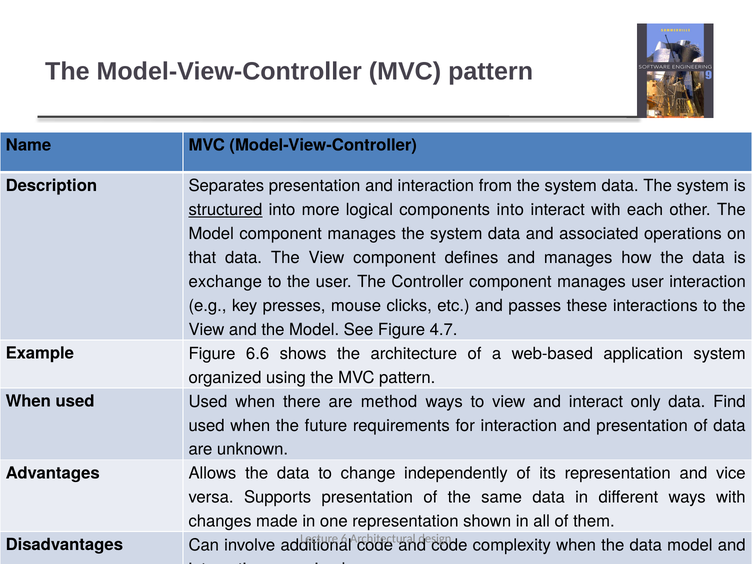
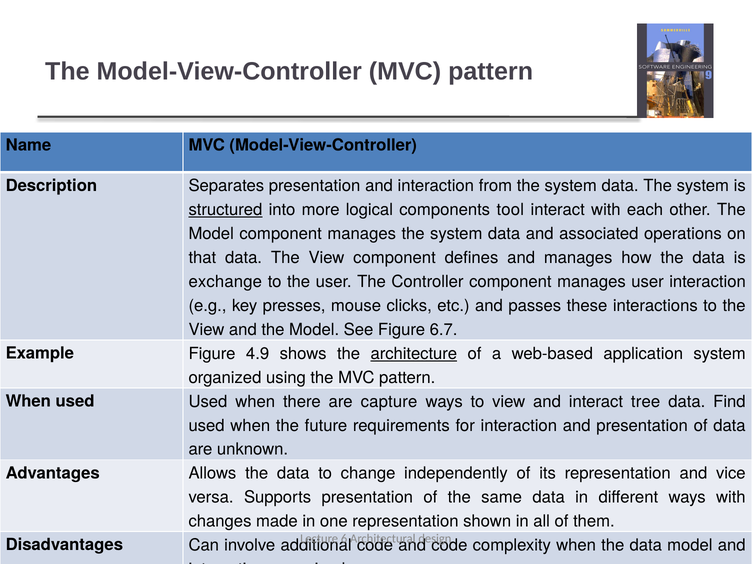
components into: into -> tool (510, 210)
4.7: 4.7 -> 6.7 (444, 330)
6.6: 6.6 -> 4.9 (258, 354)
architecture underline: none -> present (414, 354)
method: method -> capture (389, 402)
only: only -> tree (646, 402)
